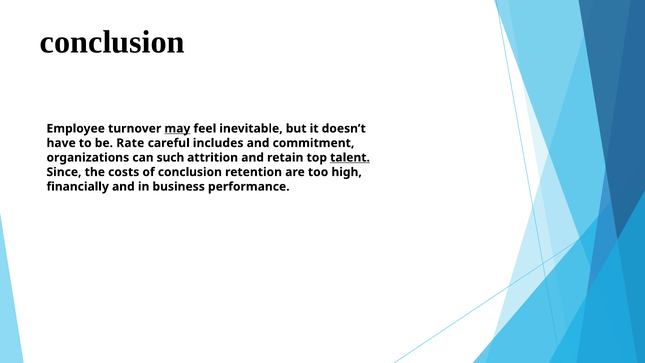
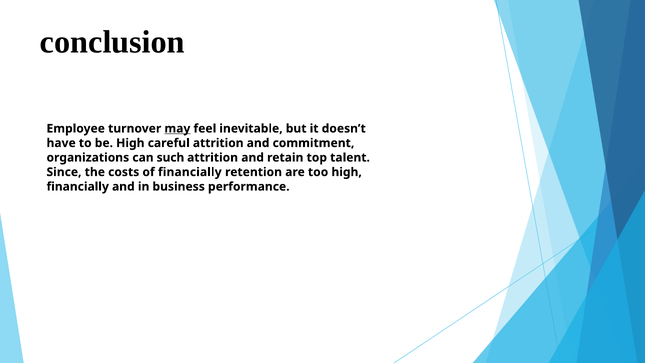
be Rate: Rate -> High (130, 143)
careful includes: includes -> attrition (218, 143)
talent underline: present -> none (350, 157)
of conclusion: conclusion -> financially (190, 172)
